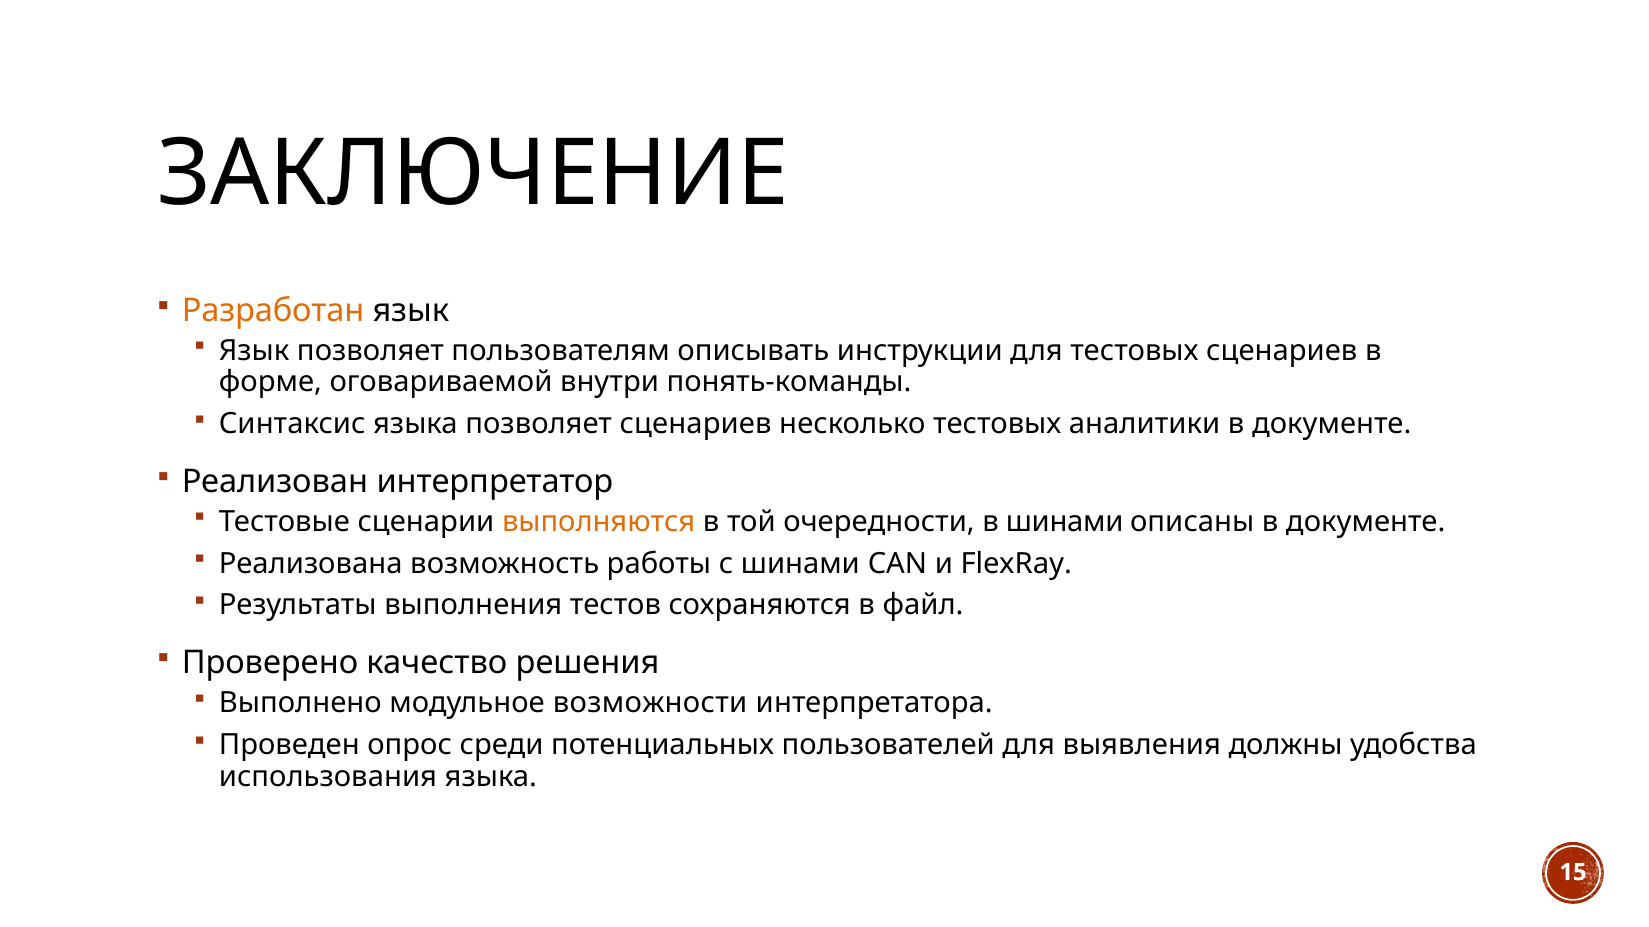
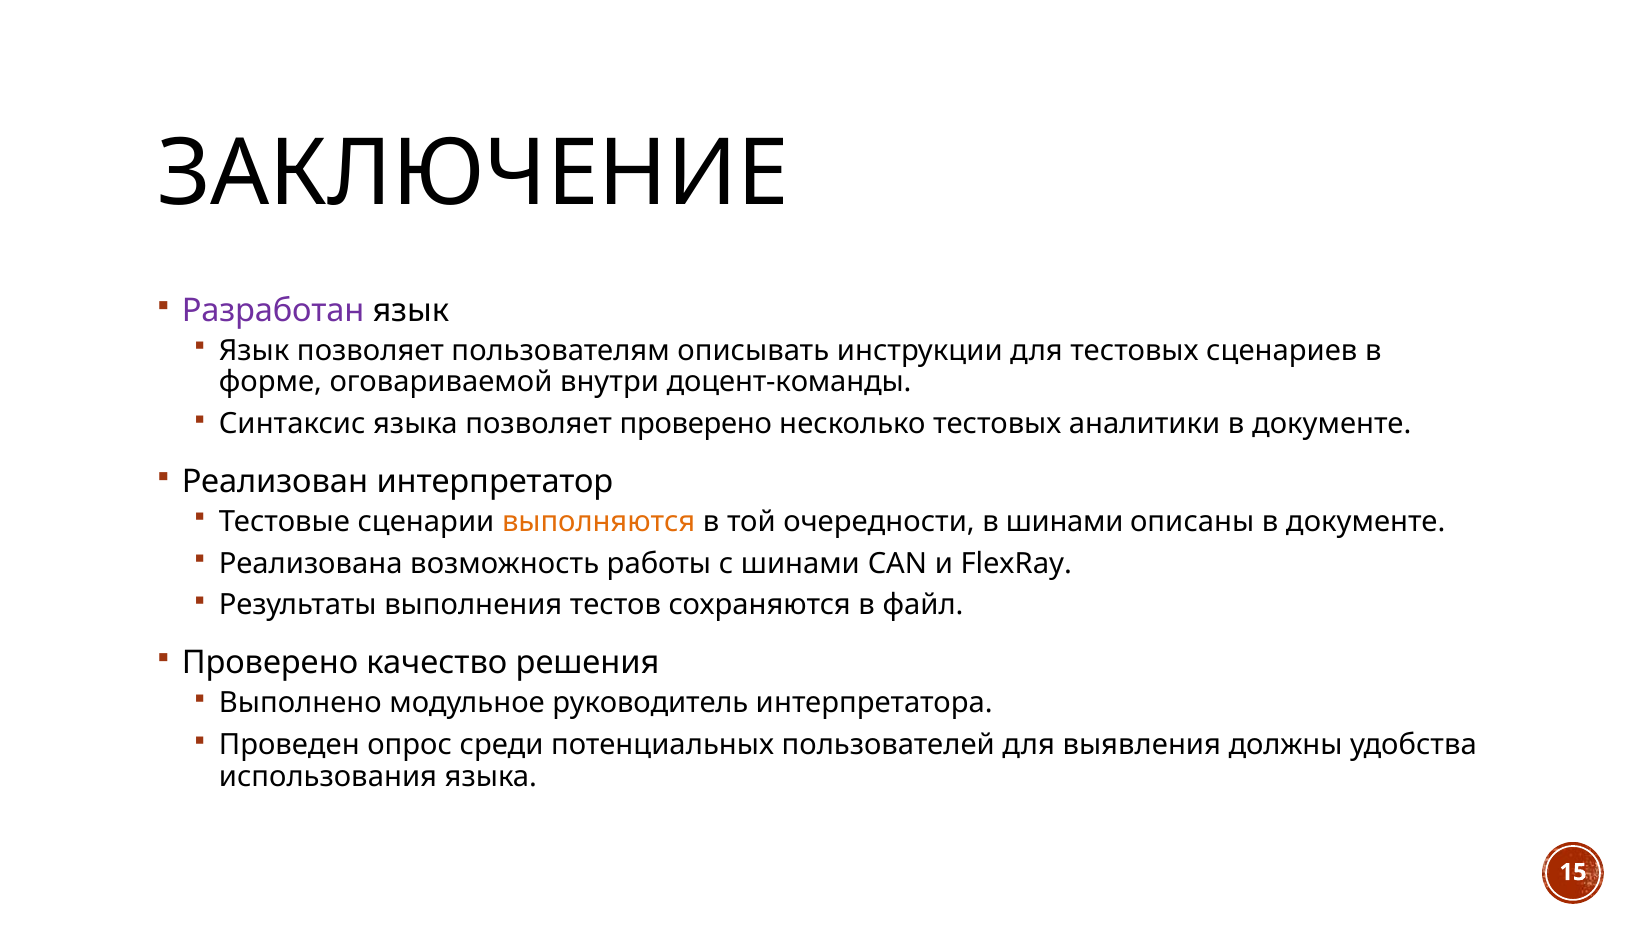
Разработан colour: orange -> purple (273, 311)
понять-команды: понять-команды -> доцент-команды (789, 382)
позволяет сценариев: сценариев -> проверено (696, 424)
возможности: возможности -> руководитель (650, 703)
